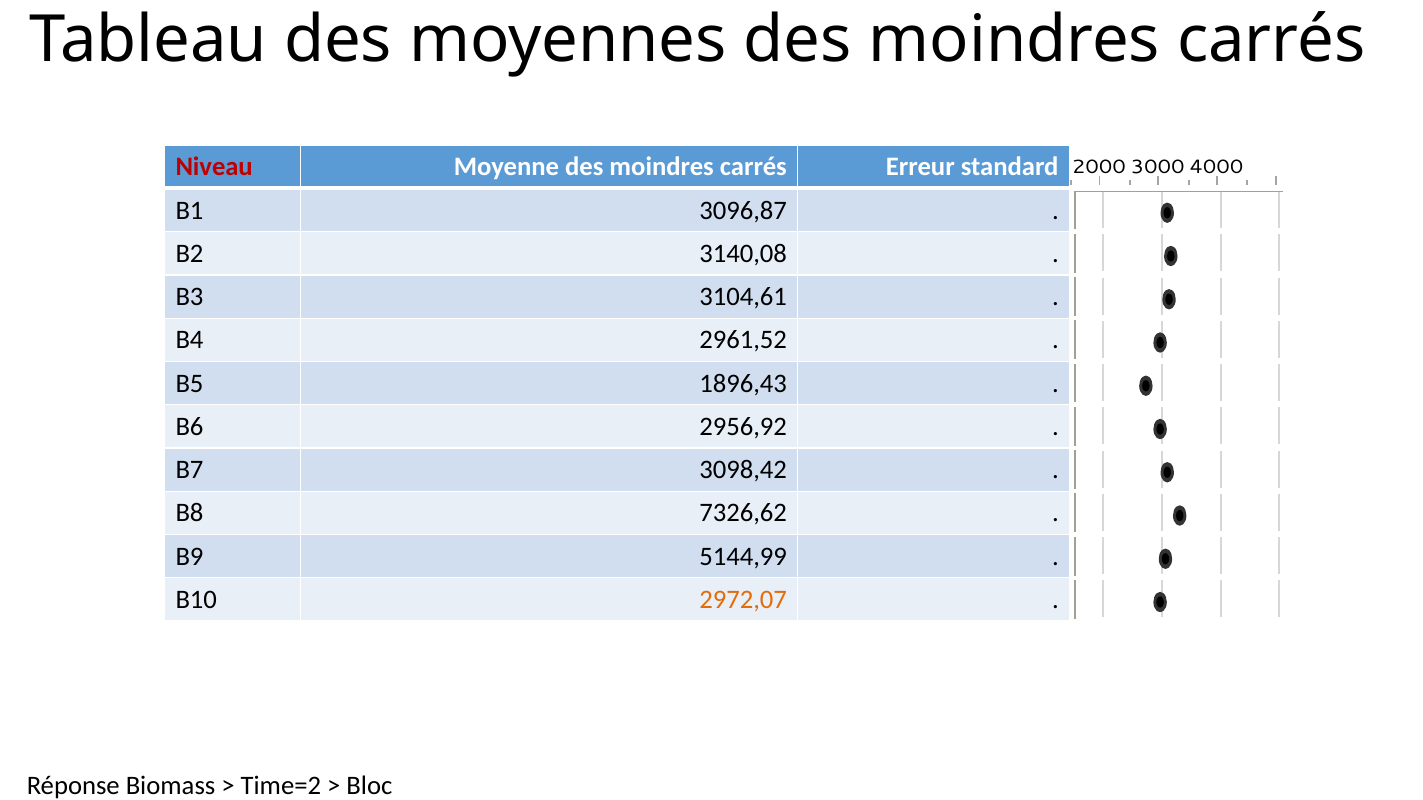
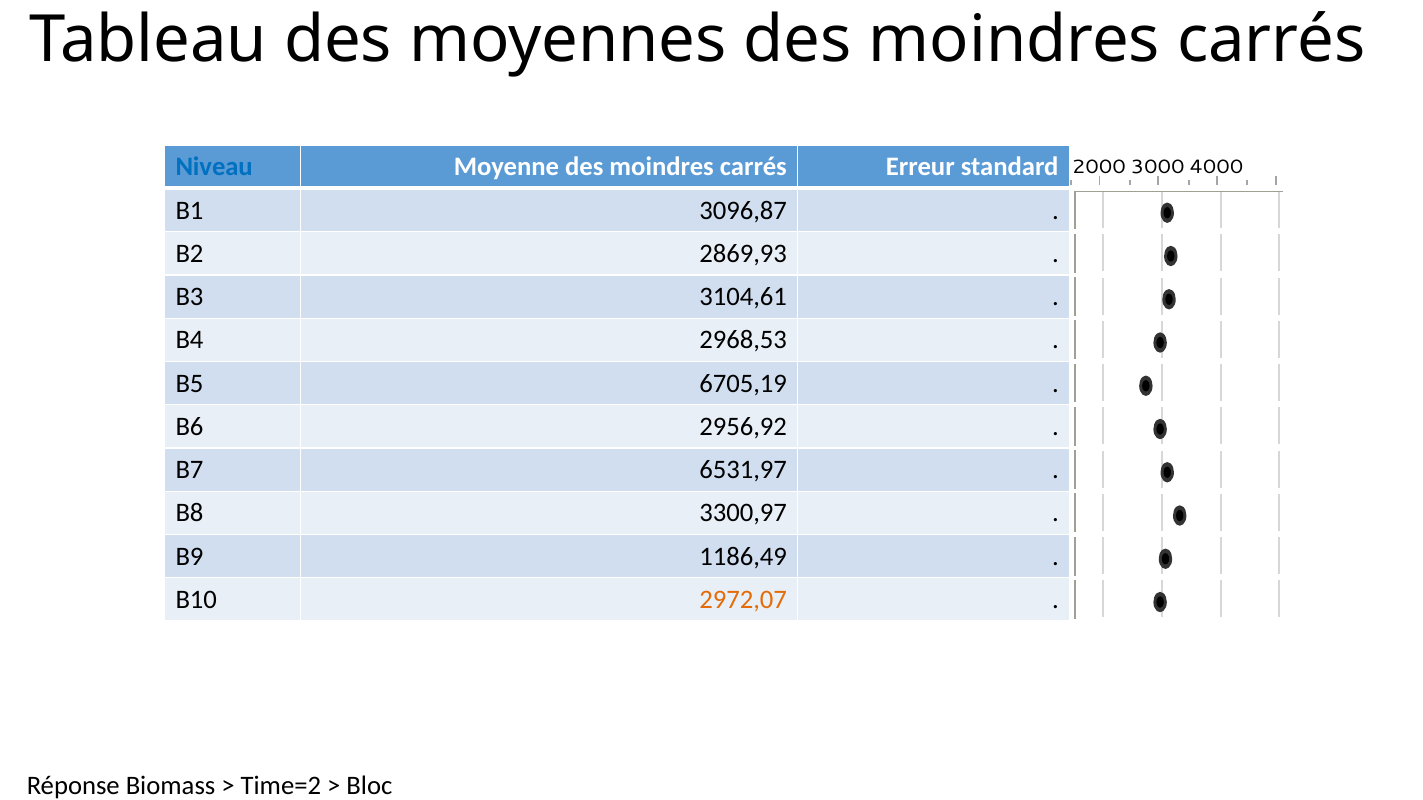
Niveau colour: red -> blue (214, 167)
3140,08: 3140,08 -> 2869,93 (743, 254)
2961,52: 2961,52 -> 2968,53 (743, 340)
1896,43: 1896,43 -> 6705,19 (743, 384)
3098,42: 3098,42 -> 6531,97 (743, 470)
7326,62: 7326,62 -> 3300,97 (743, 513)
5144,99: 5144,99 -> 1186,49 (743, 557)
